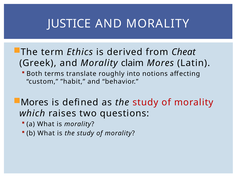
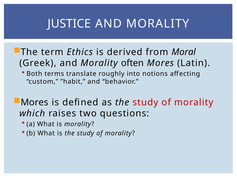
Cheat: Cheat -> Moral (184, 52)
claim: claim -> often (132, 63)
